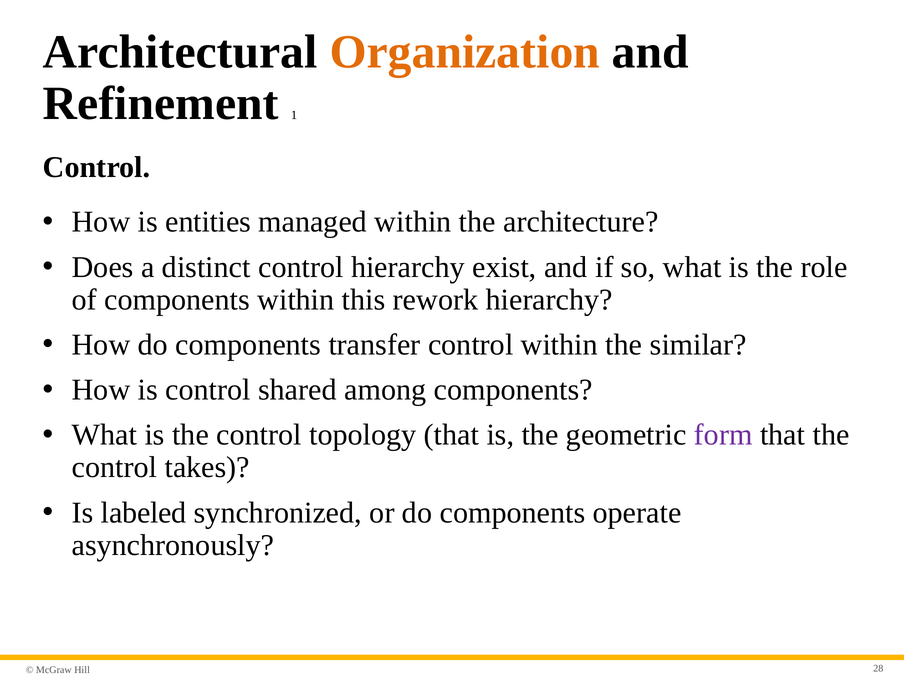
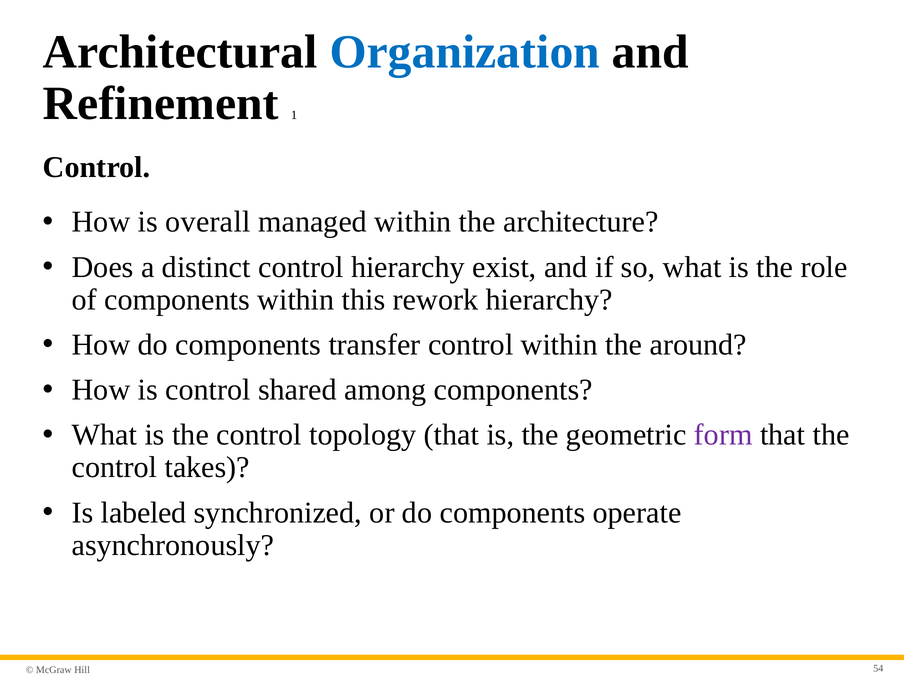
Organization colour: orange -> blue (465, 52)
entities: entities -> overall (208, 222)
similar: similar -> around (698, 345)
28: 28 -> 54 (878, 668)
